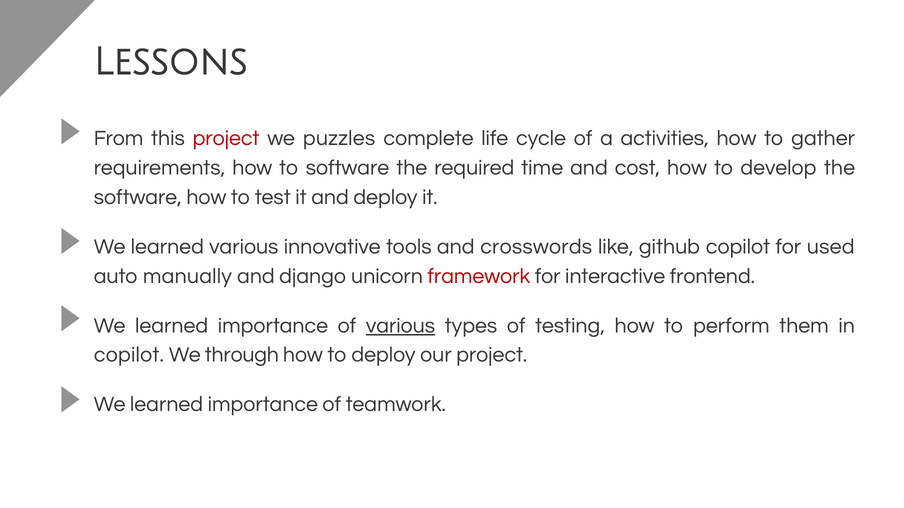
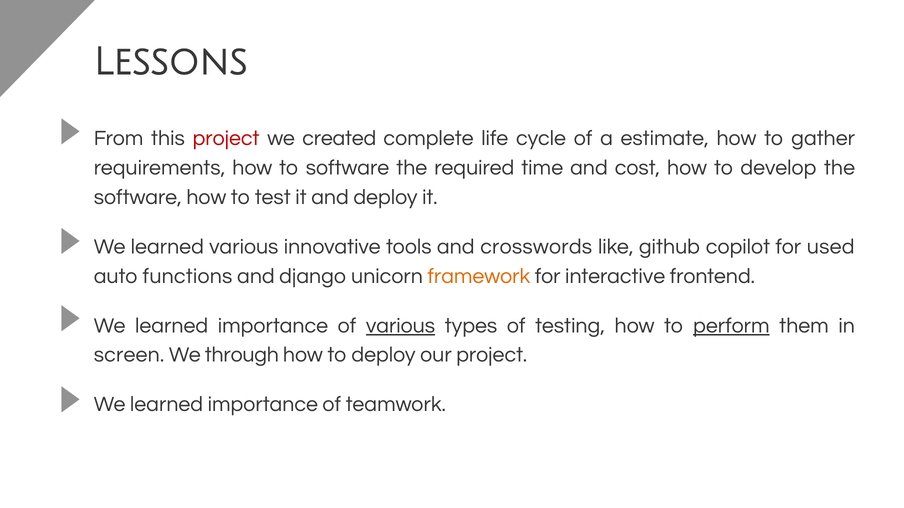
puzzles: puzzles -> created (339, 139)
activities: activities -> estimate (665, 139)
manually: manually -> functions (187, 276)
framework colour: red -> orange (479, 276)
perform underline: none -> present (731, 326)
copilot: copilot -> screen (129, 355)
